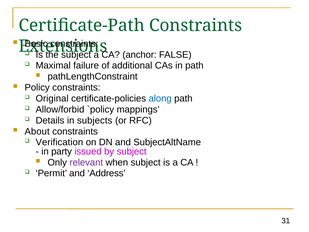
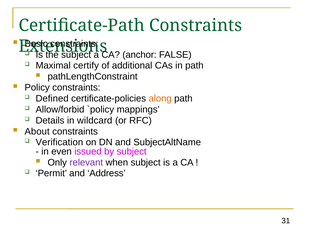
failure: failure -> certify (86, 66)
Original: Original -> Defined (52, 98)
along colour: blue -> orange (160, 98)
subjects: subjects -> wildcard (95, 120)
party: party -> even (62, 151)
